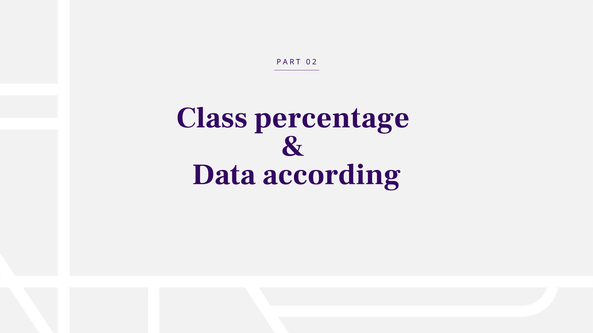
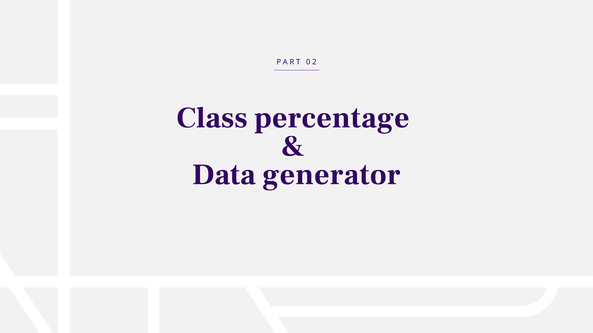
according: according -> generator (331, 175)
